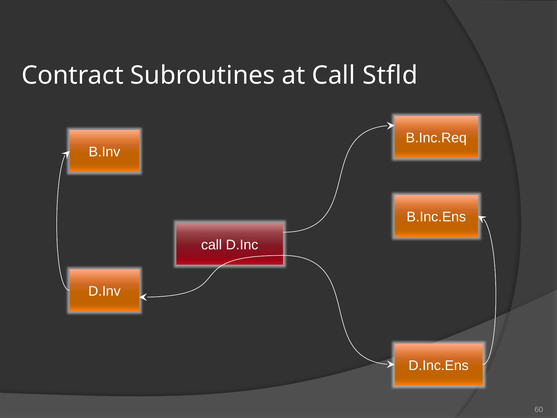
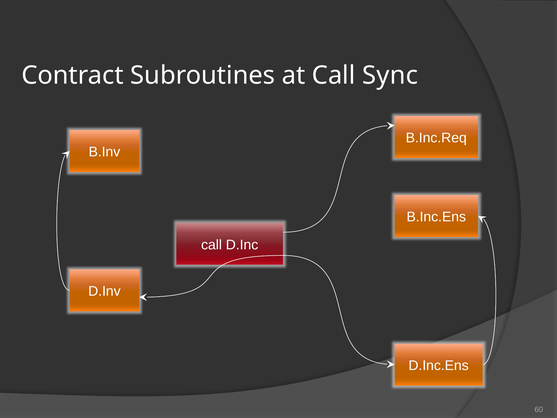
Stfld: Stfld -> Sync (390, 76)
